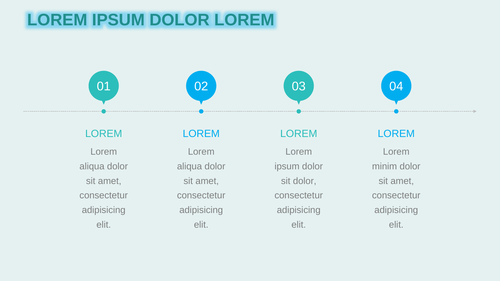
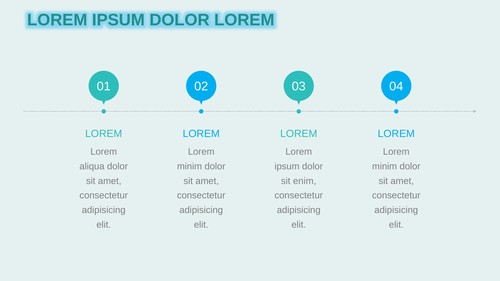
aliqua: aliqua -> minim (189, 166)
sit dolor: dolor -> enim (305, 181)
